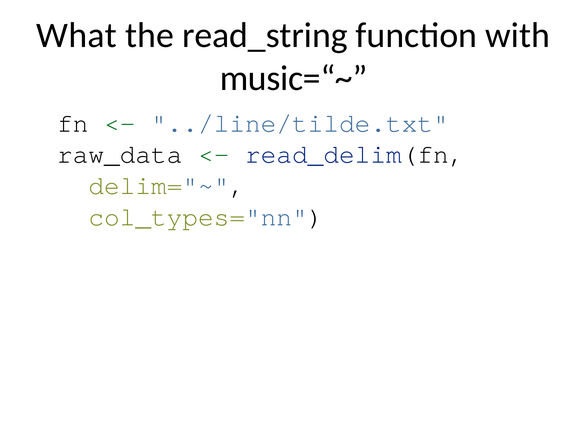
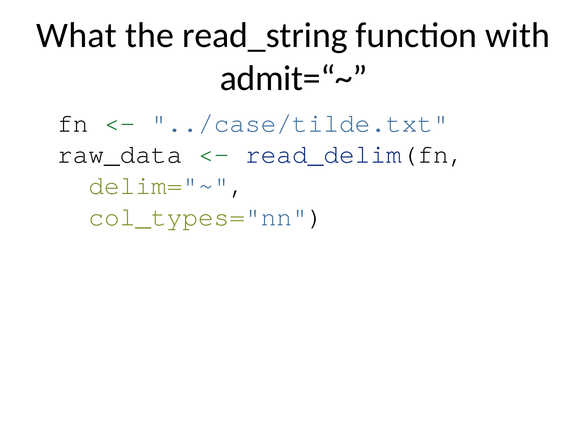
music=“~: music=“~ -> admit=“~ (294, 78)
../line/tilde.txt: ../line/tilde.txt -> ../case/tilde.txt (300, 123)
